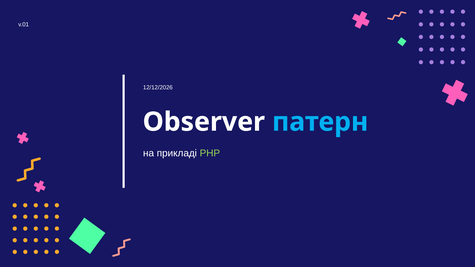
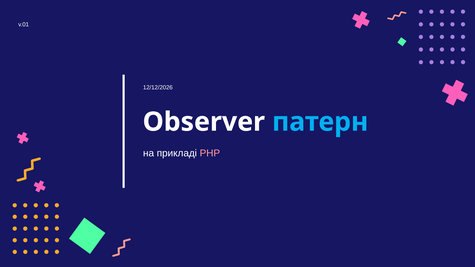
PHP colour: light green -> pink (210, 153)
